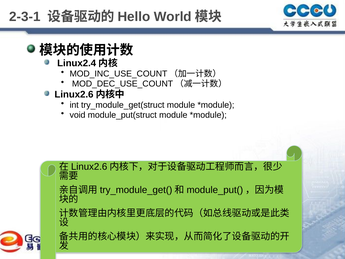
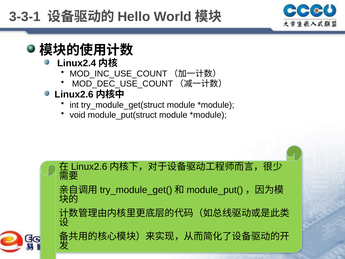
2-3-1: 2-3-1 -> 3-3-1 (25, 17)
